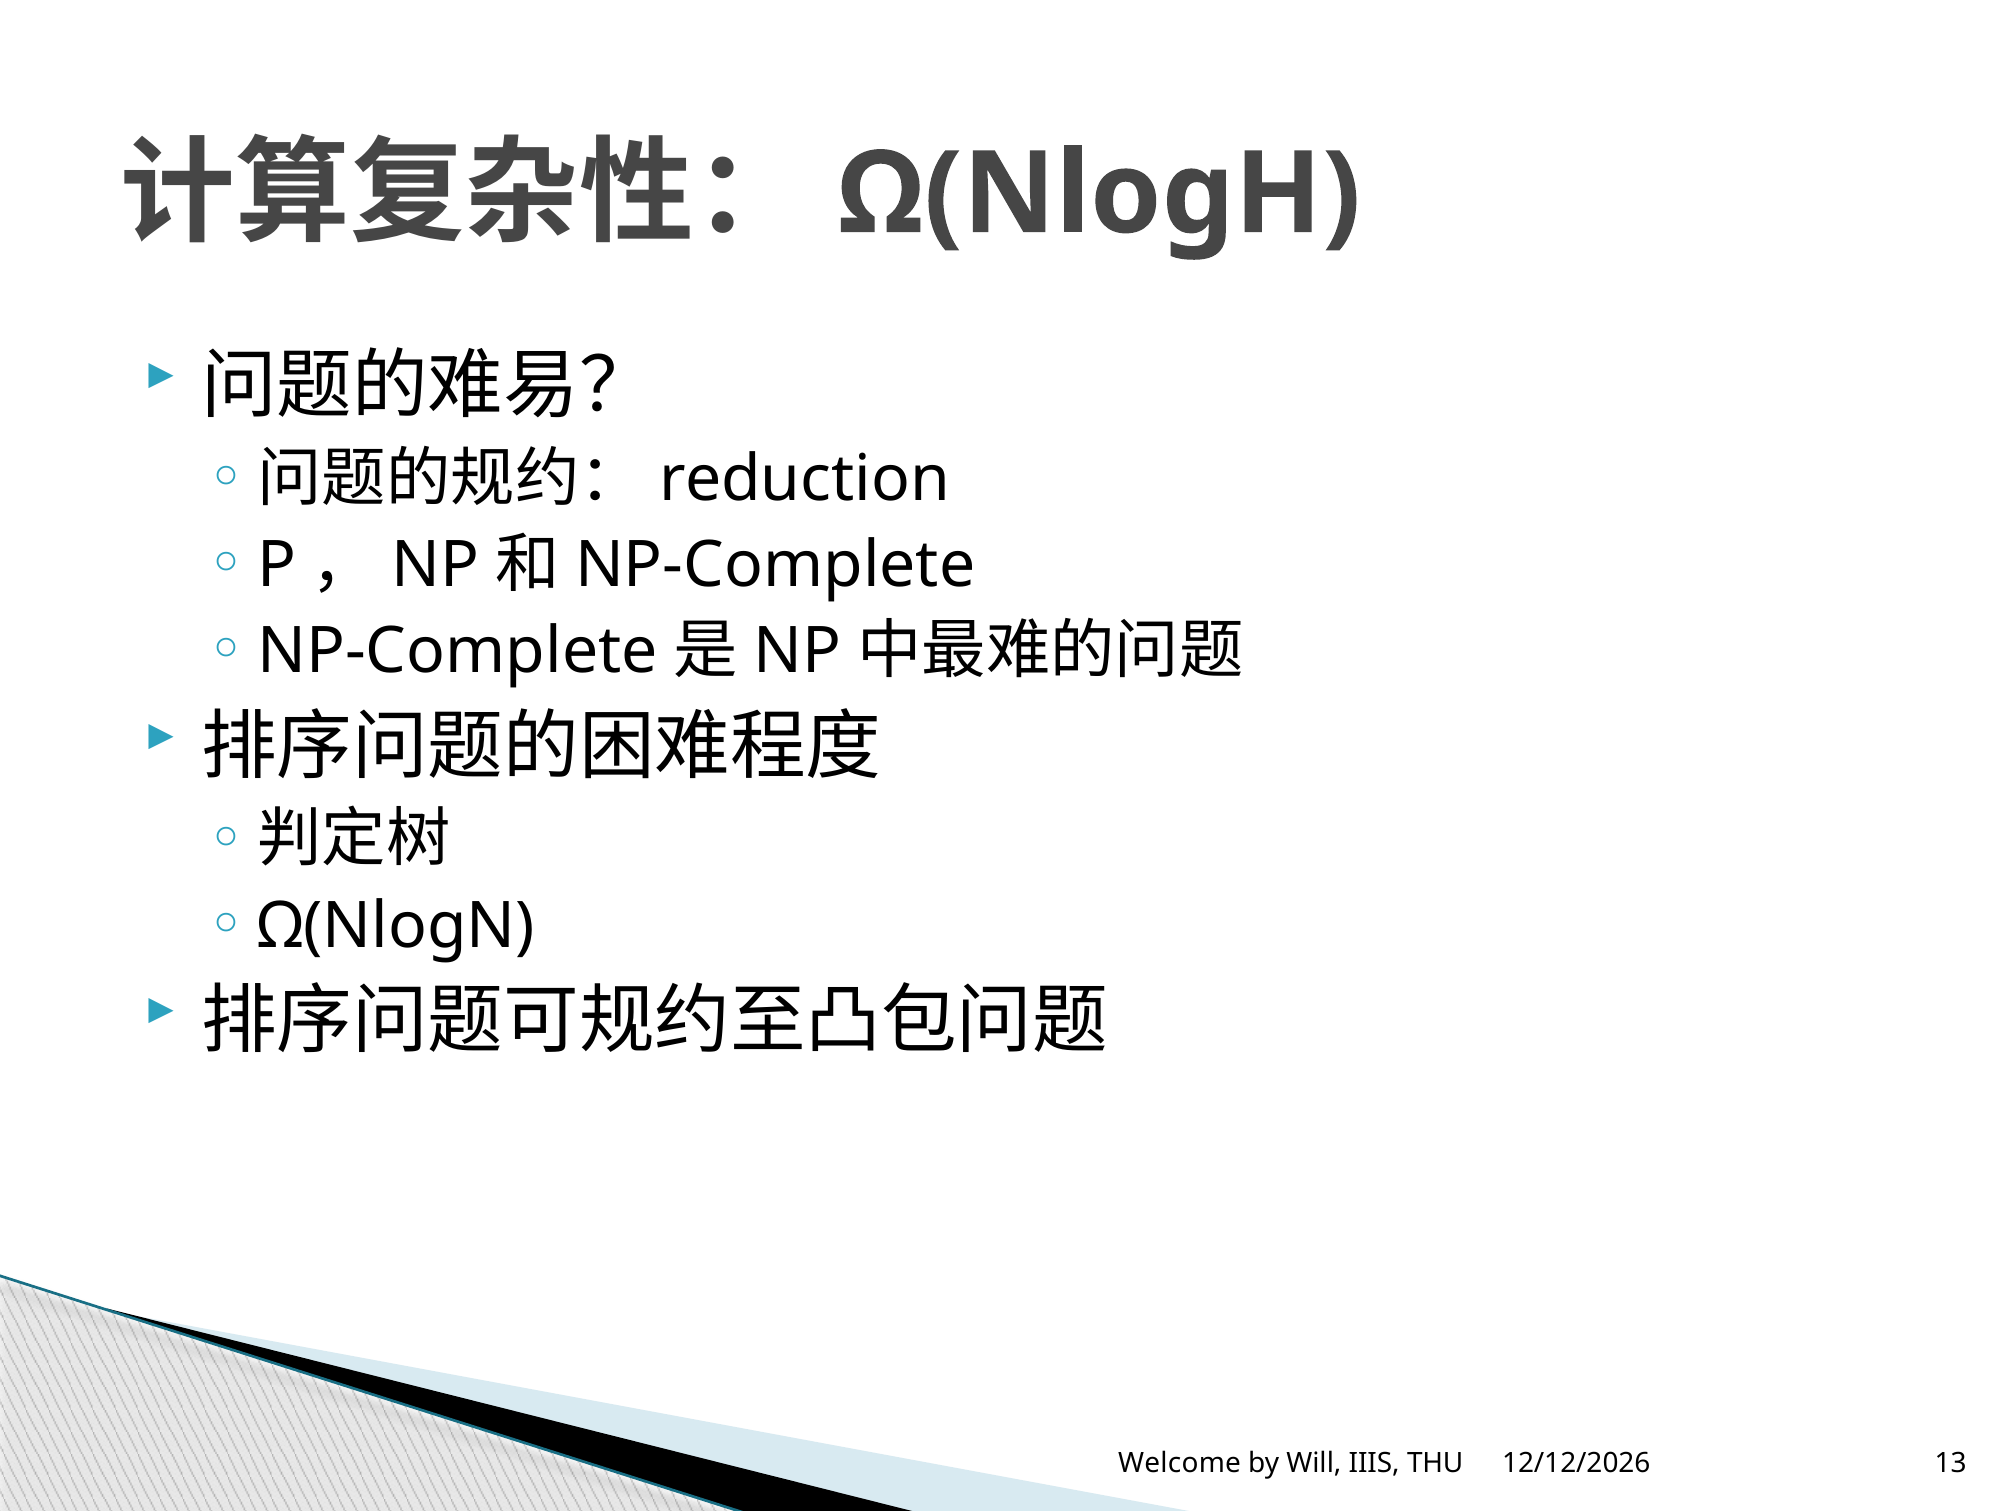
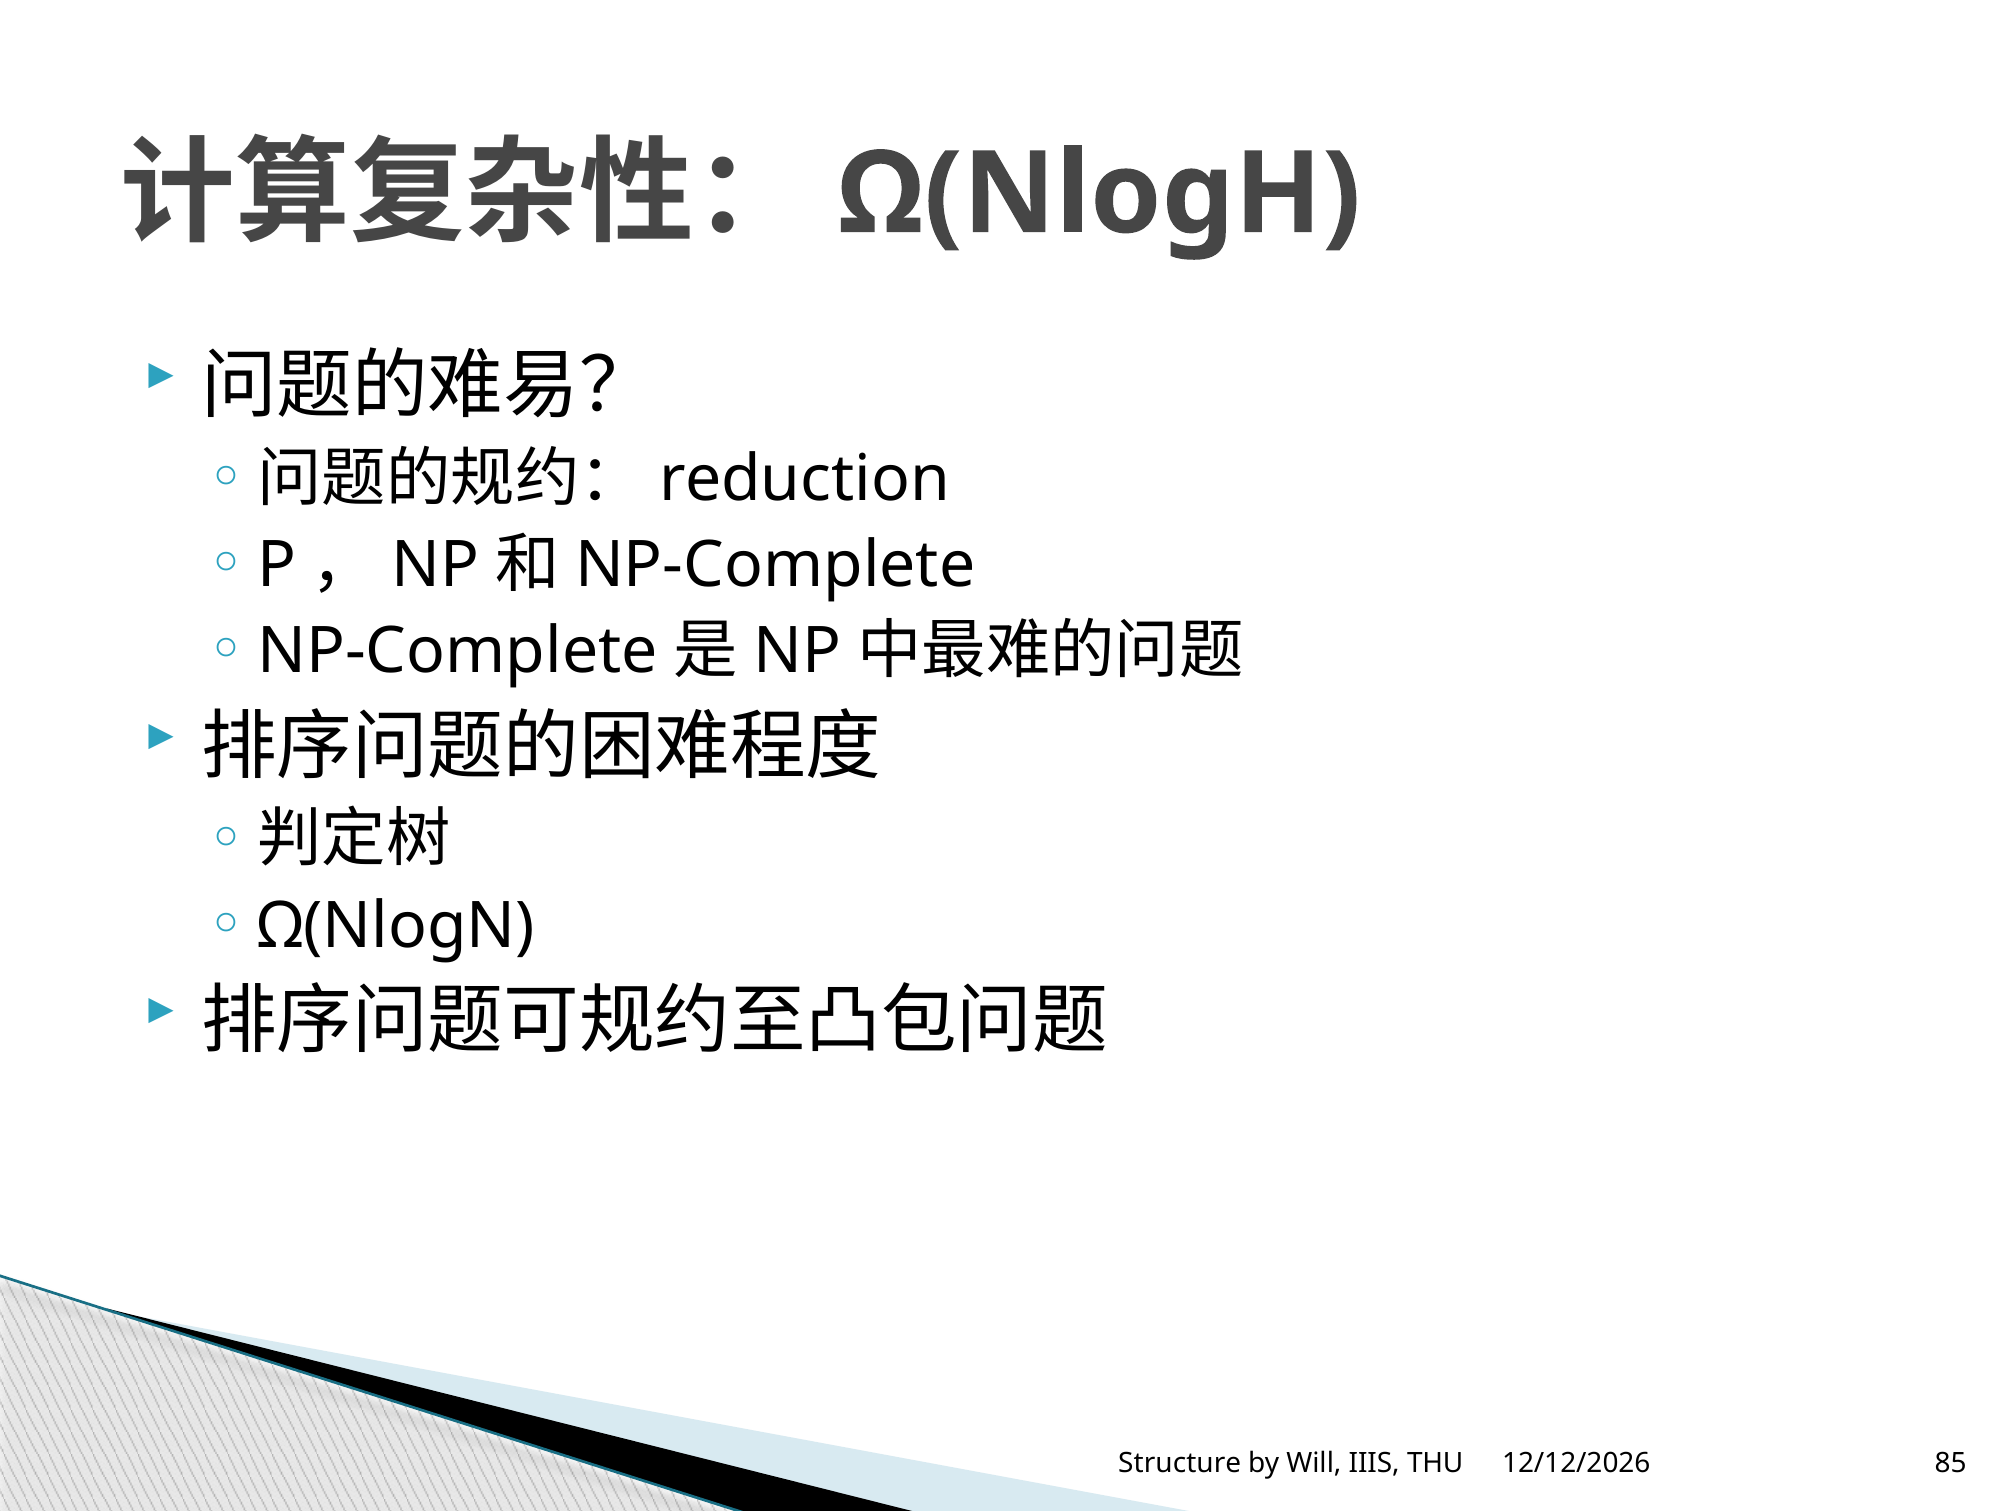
Welcome: Welcome -> Structure (1180, 1463)
13: 13 -> 85 (1951, 1463)
